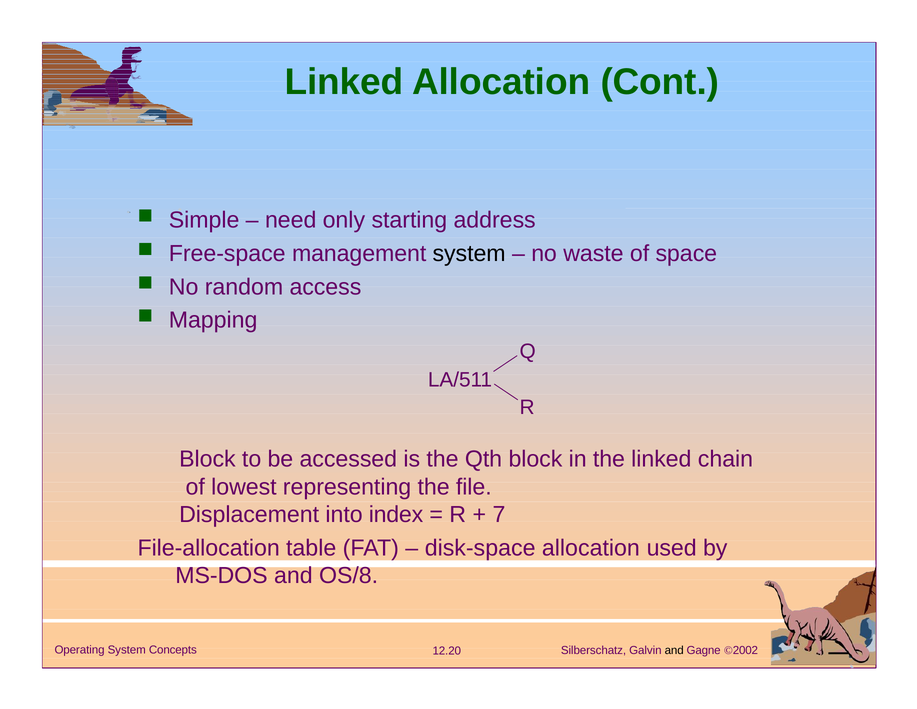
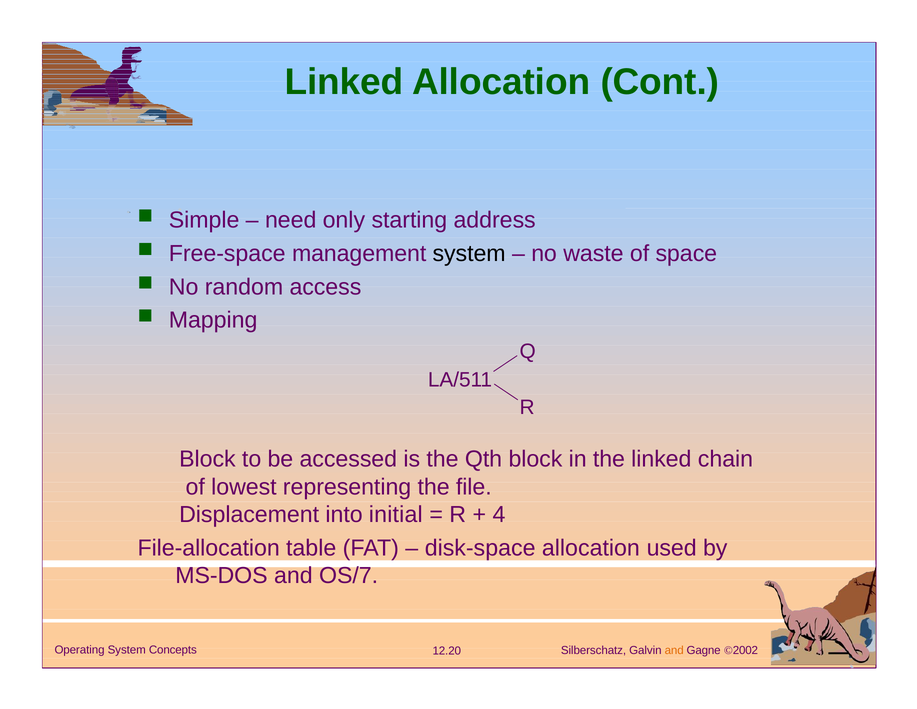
index: index -> initial (396, 514)
7: 7 -> 4 (499, 514)
OS/8: OS/8 -> OS/7 (349, 575)
and colour: black -> orange (674, 650)
